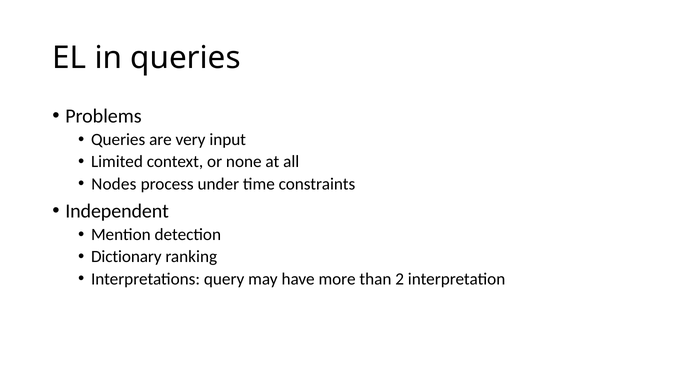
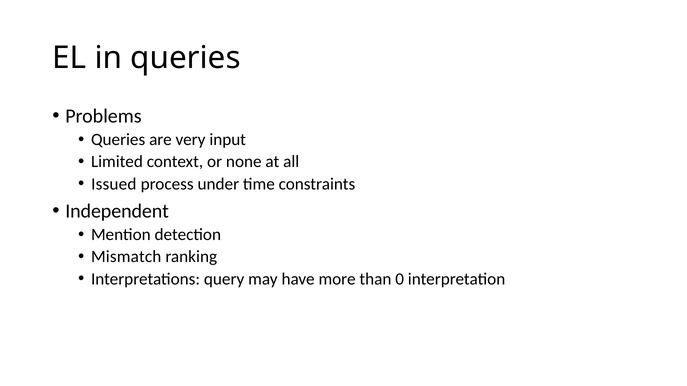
Nodes: Nodes -> Issued (114, 184)
Dictionary: Dictionary -> Mismatch (126, 257)
2: 2 -> 0 (400, 279)
